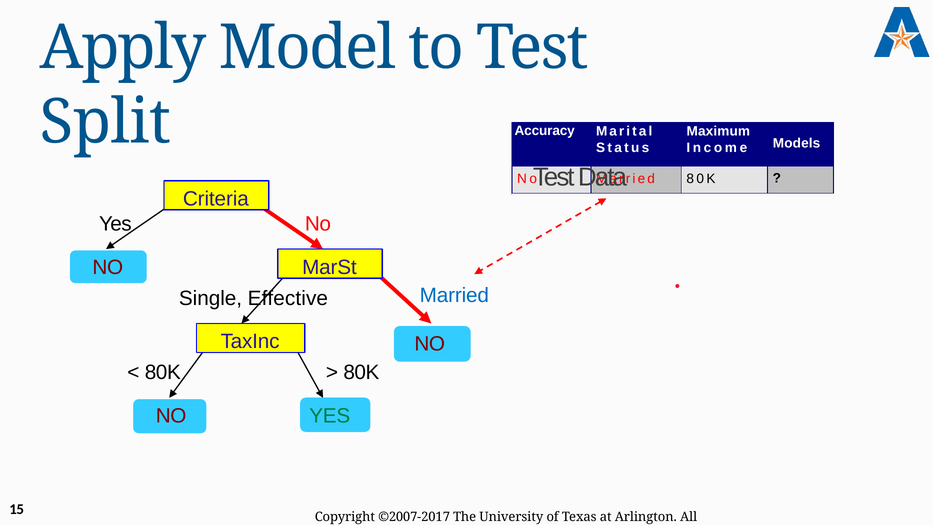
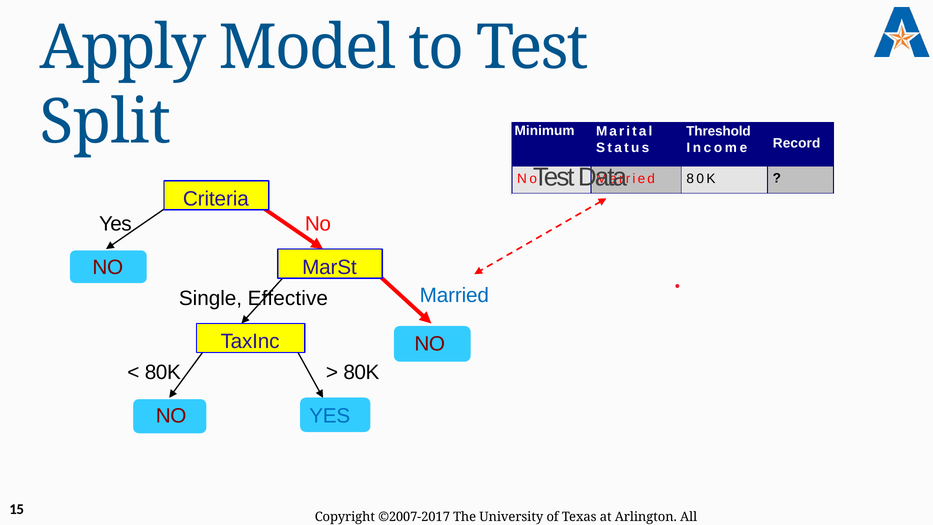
Accuracy: Accuracy -> Minimum (545, 131)
Maximum: Maximum -> Threshold (718, 131)
Models: Models -> Record (797, 143)
YES colour: green -> blue (330, 416)
